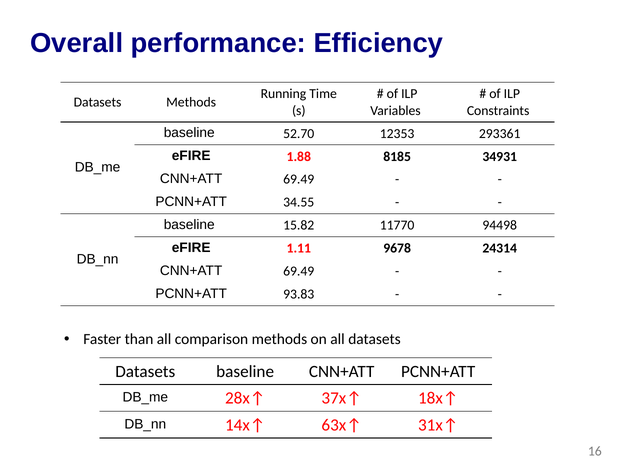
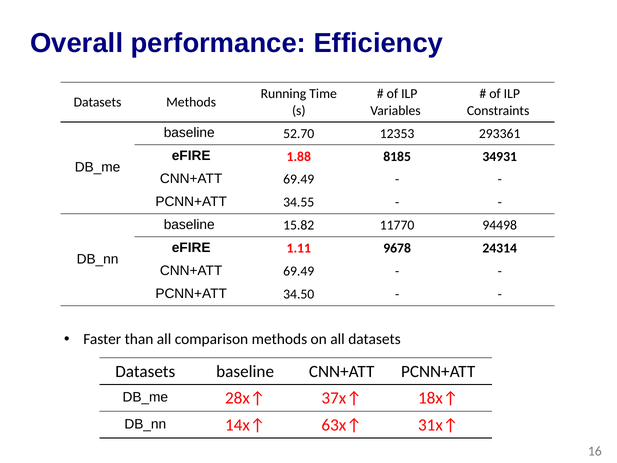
93.83: 93.83 -> 34.50 (299, 294)
